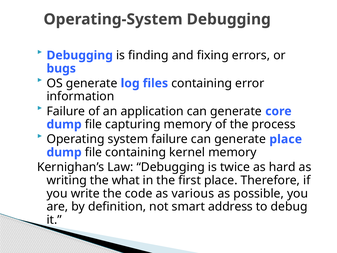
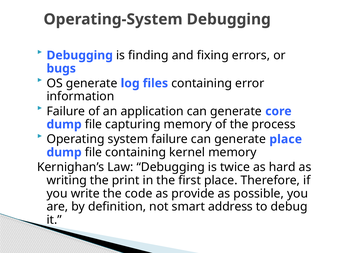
what: what -> print (126, 180)
various: various -> provide (193, 193)
